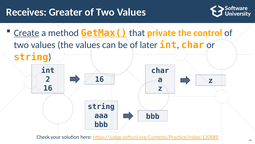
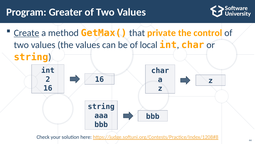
Receives: Receives -> Program (26, 12)
GetMax( underline: present -> none (104, 33)
later: later -> local (149, 45)
